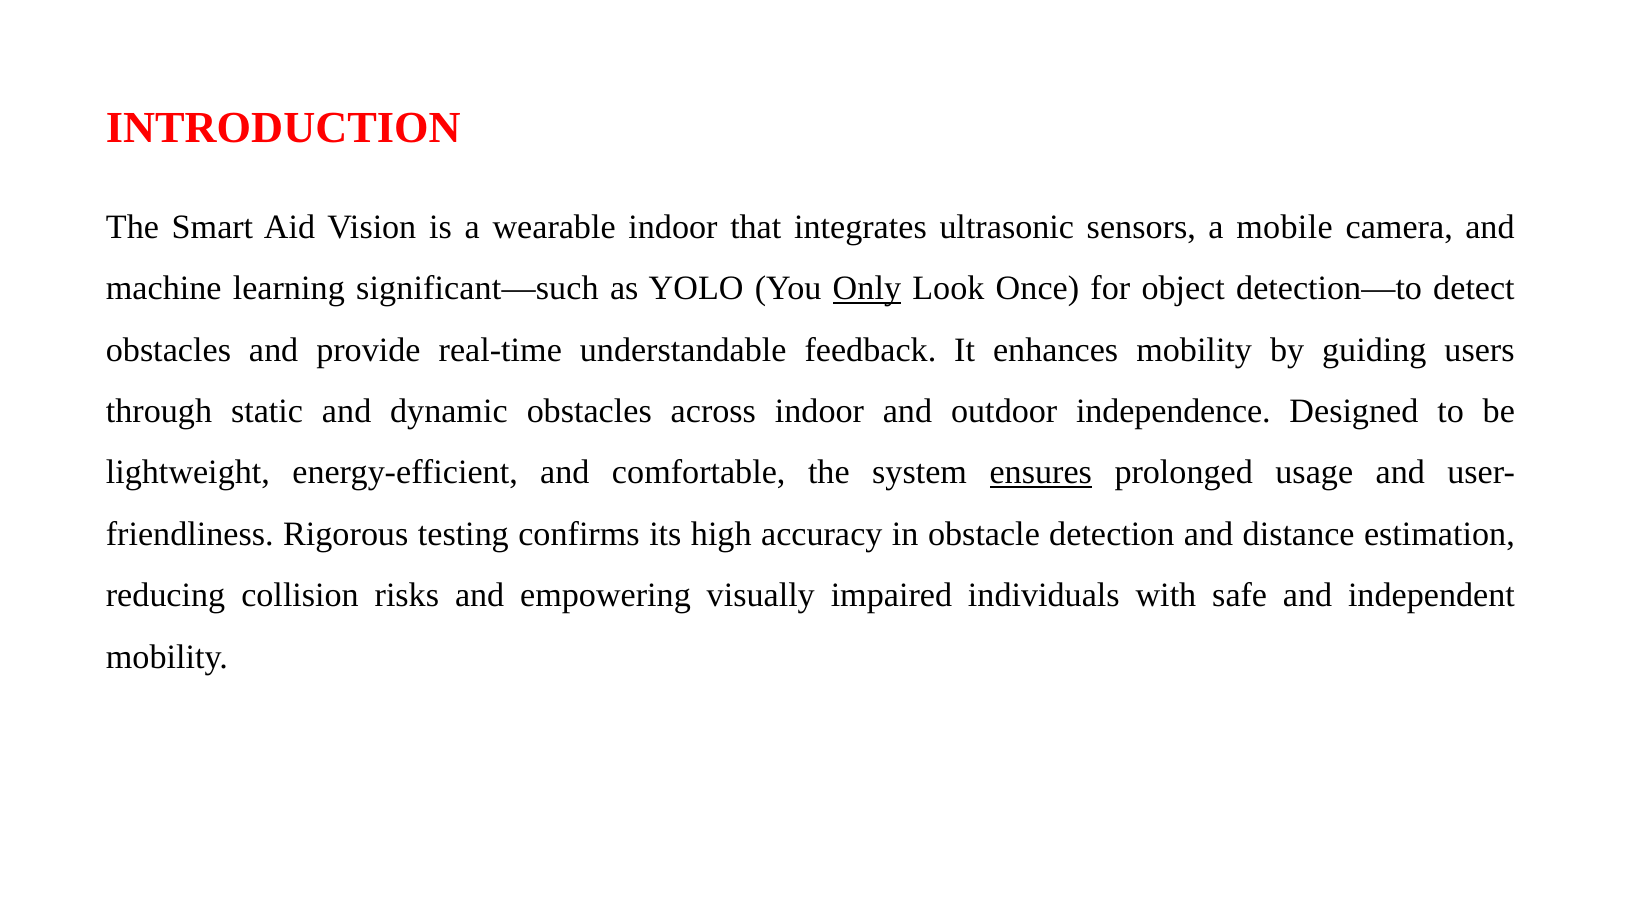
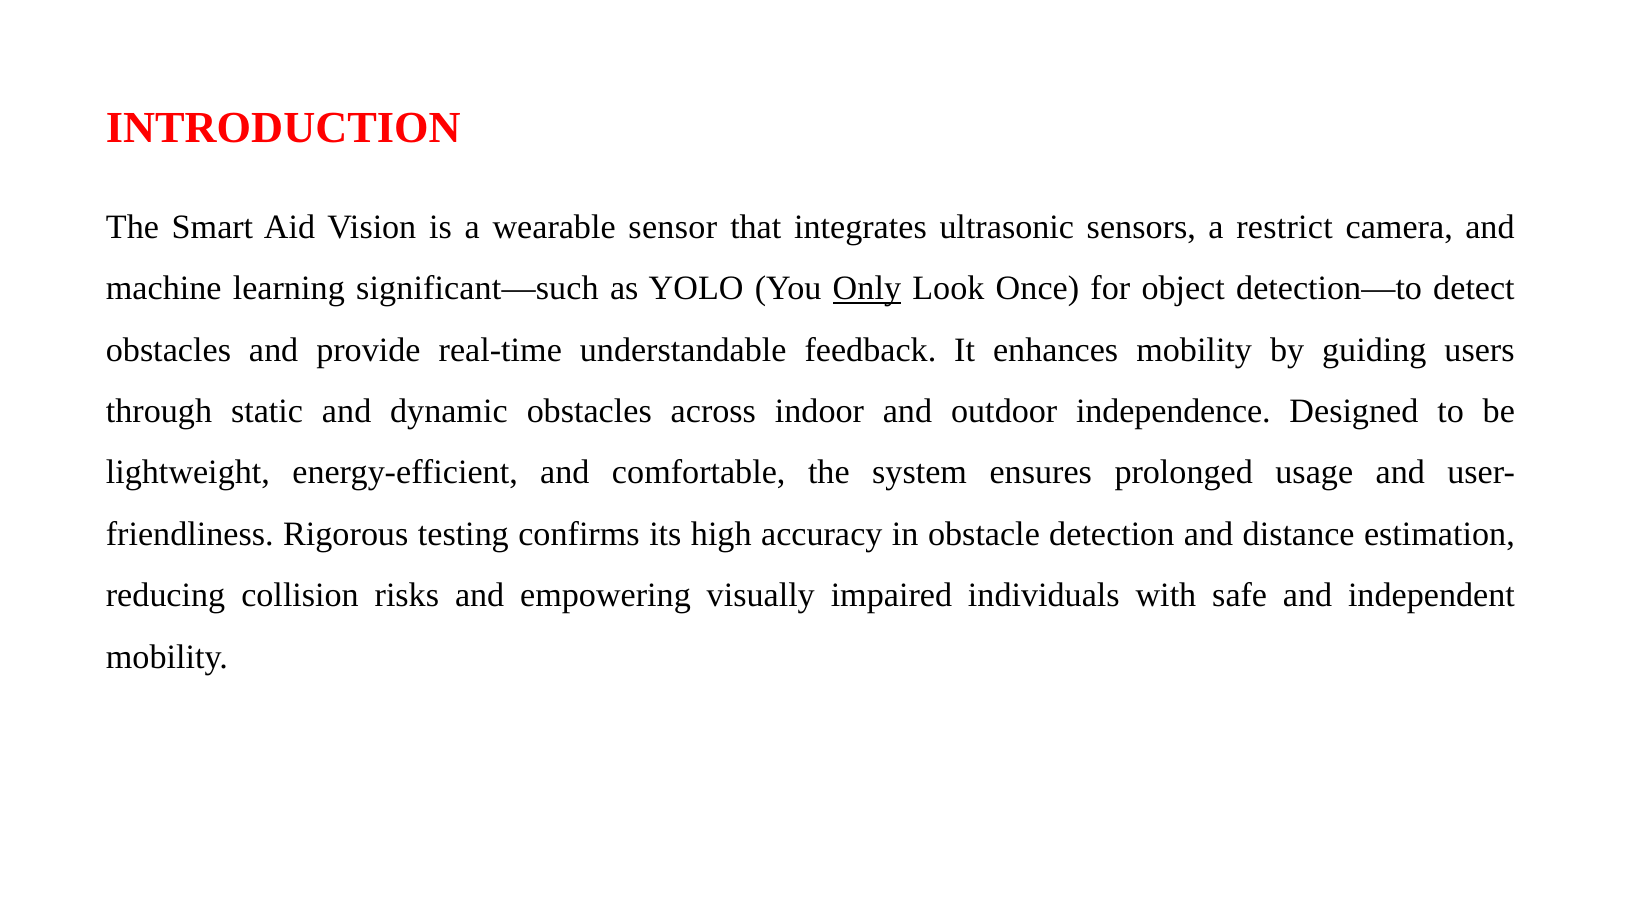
wearable indoor: indoor -> sensor (673, 227)
mobile: mobile -> restrict (1285, 227)
ensures underline: present -> none (1041, 473)
